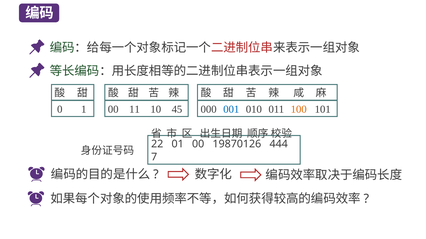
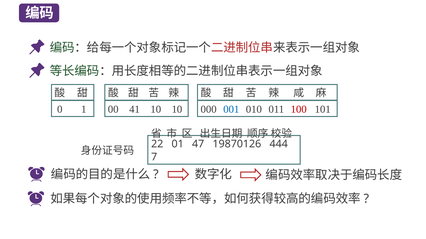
11: 11 -> 41 (135, 109)
10 45: 45 -> 10 (177, 109)
100 colour: orange -> red (299, 110)
01 00: 00 -> 47 (198, 145)
